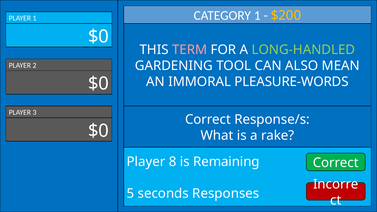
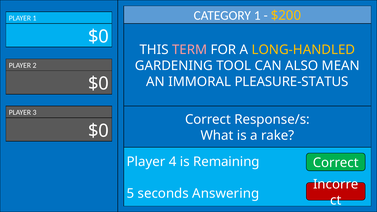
LONG-HANDLED colour: light green -> yellow (303, 50)
PLEASURE-WORDS: PLEASURE-WORDS -> PLEASURE-STATUS (292, 82)
8: 8 -> 4 (173, 162)
Responses: Responses -> Answering (226, 194)
